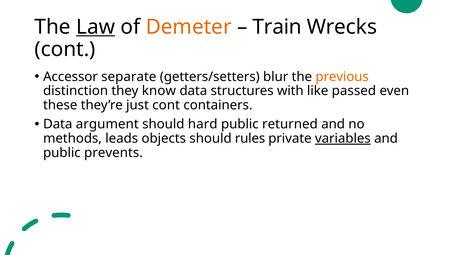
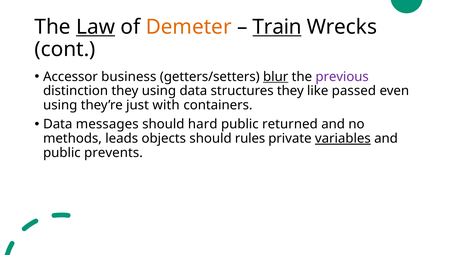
Train underline: none -> present (277, 27)
separate: separate -> business (129, 77)
blur underline: none -> present (276, 77)
previous colour: orange -> purple (342, 77)
they know: know -> using (159, 91)
structures with: with -> they (290, 91)
these: these -> using (60, 105)
just cont: cont -> with (166, 105)
argument: argument -> messages (107, 124)
